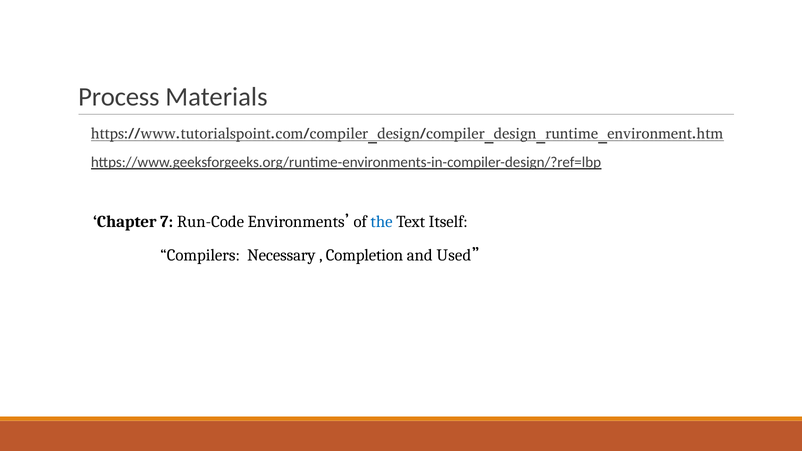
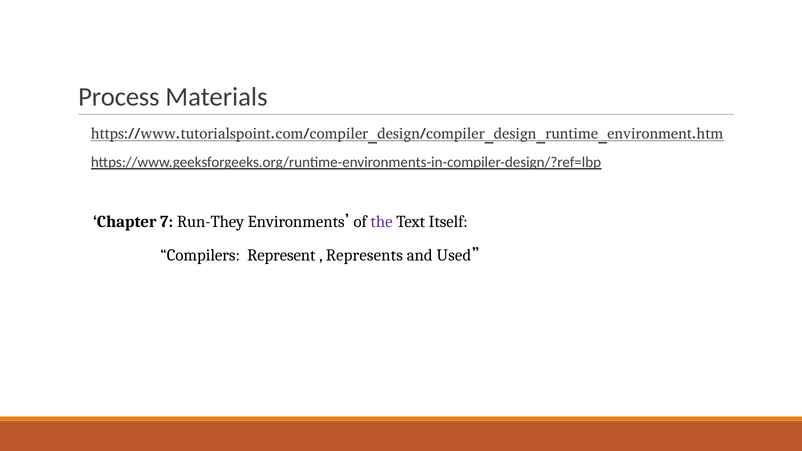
Run-Code: Run-Code -> Run-They (211, 222)
the colour: blue -> purple (382, 222)
Necessary: Necessary -> Represent (281, 255)
Completion: Completion -> Represents (364, 255)
